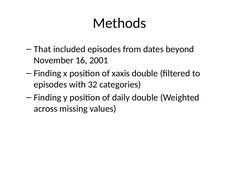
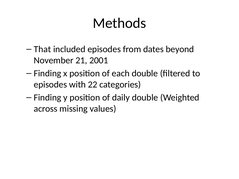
16: 16 -> 21 (81, 60)
xaxis: xaxis -> each (121, 73)
32: 32 -> 22 (93, 85)
